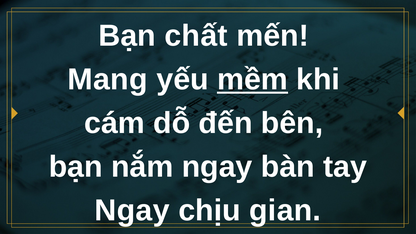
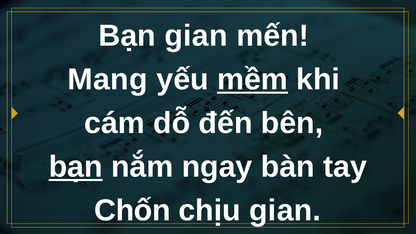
Bạn chất: chất -> gian (196, 36)
bạn underline: none -> present (76, 167)
Ngay: Ngay -> Chốn (132, 211)
